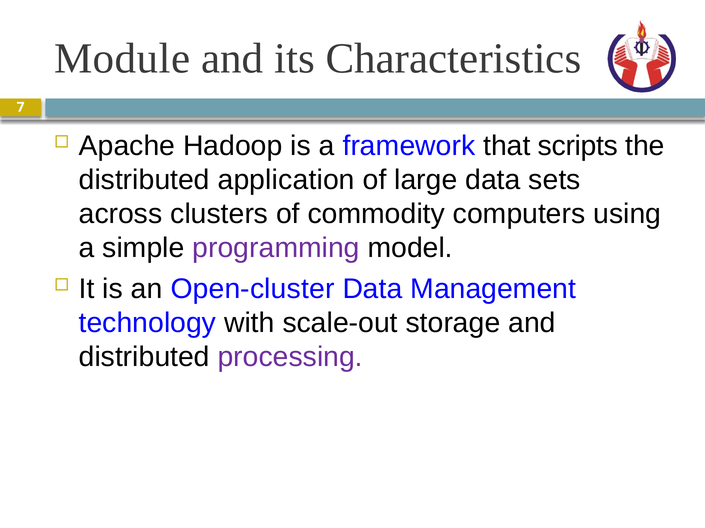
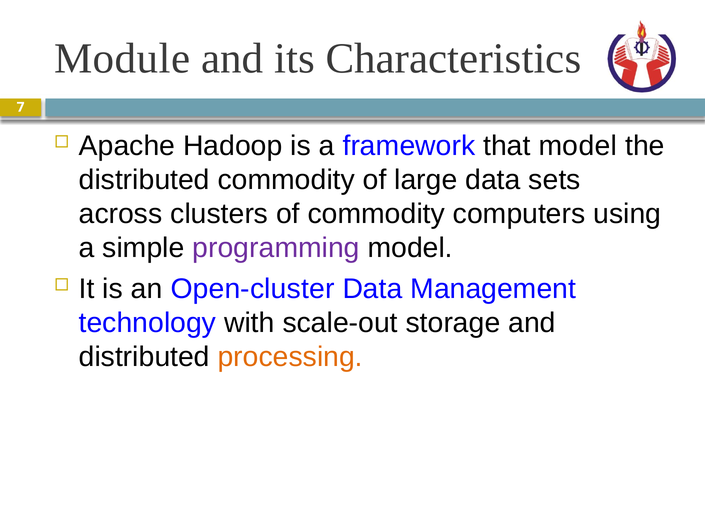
that scripts: scripts -> model (578, 146)
distributed application: application -> commodity (286, 180)
processing colour: purple -> orange (290, 357)
